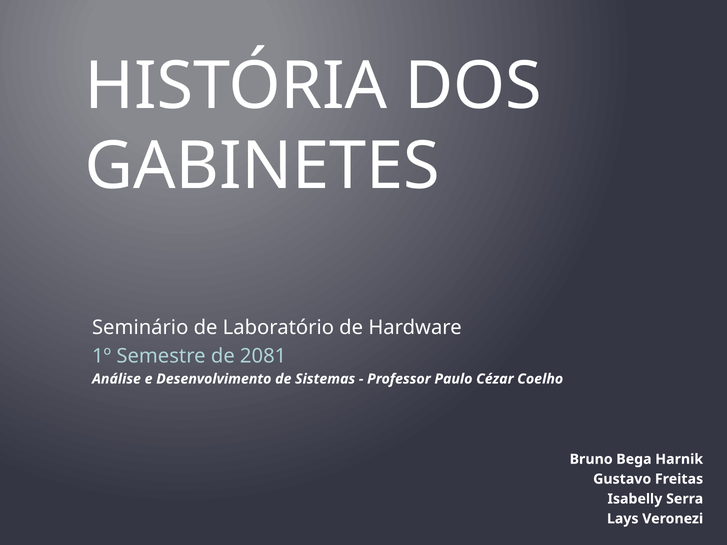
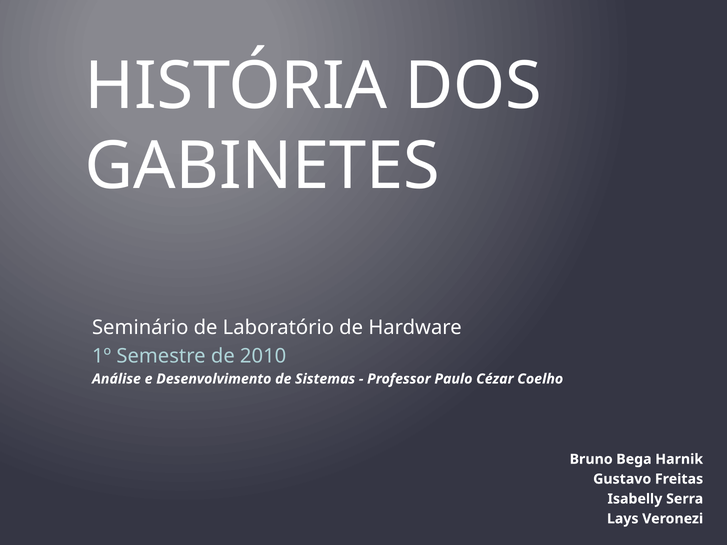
2081: 2081 -> 2010 (263, 356)
